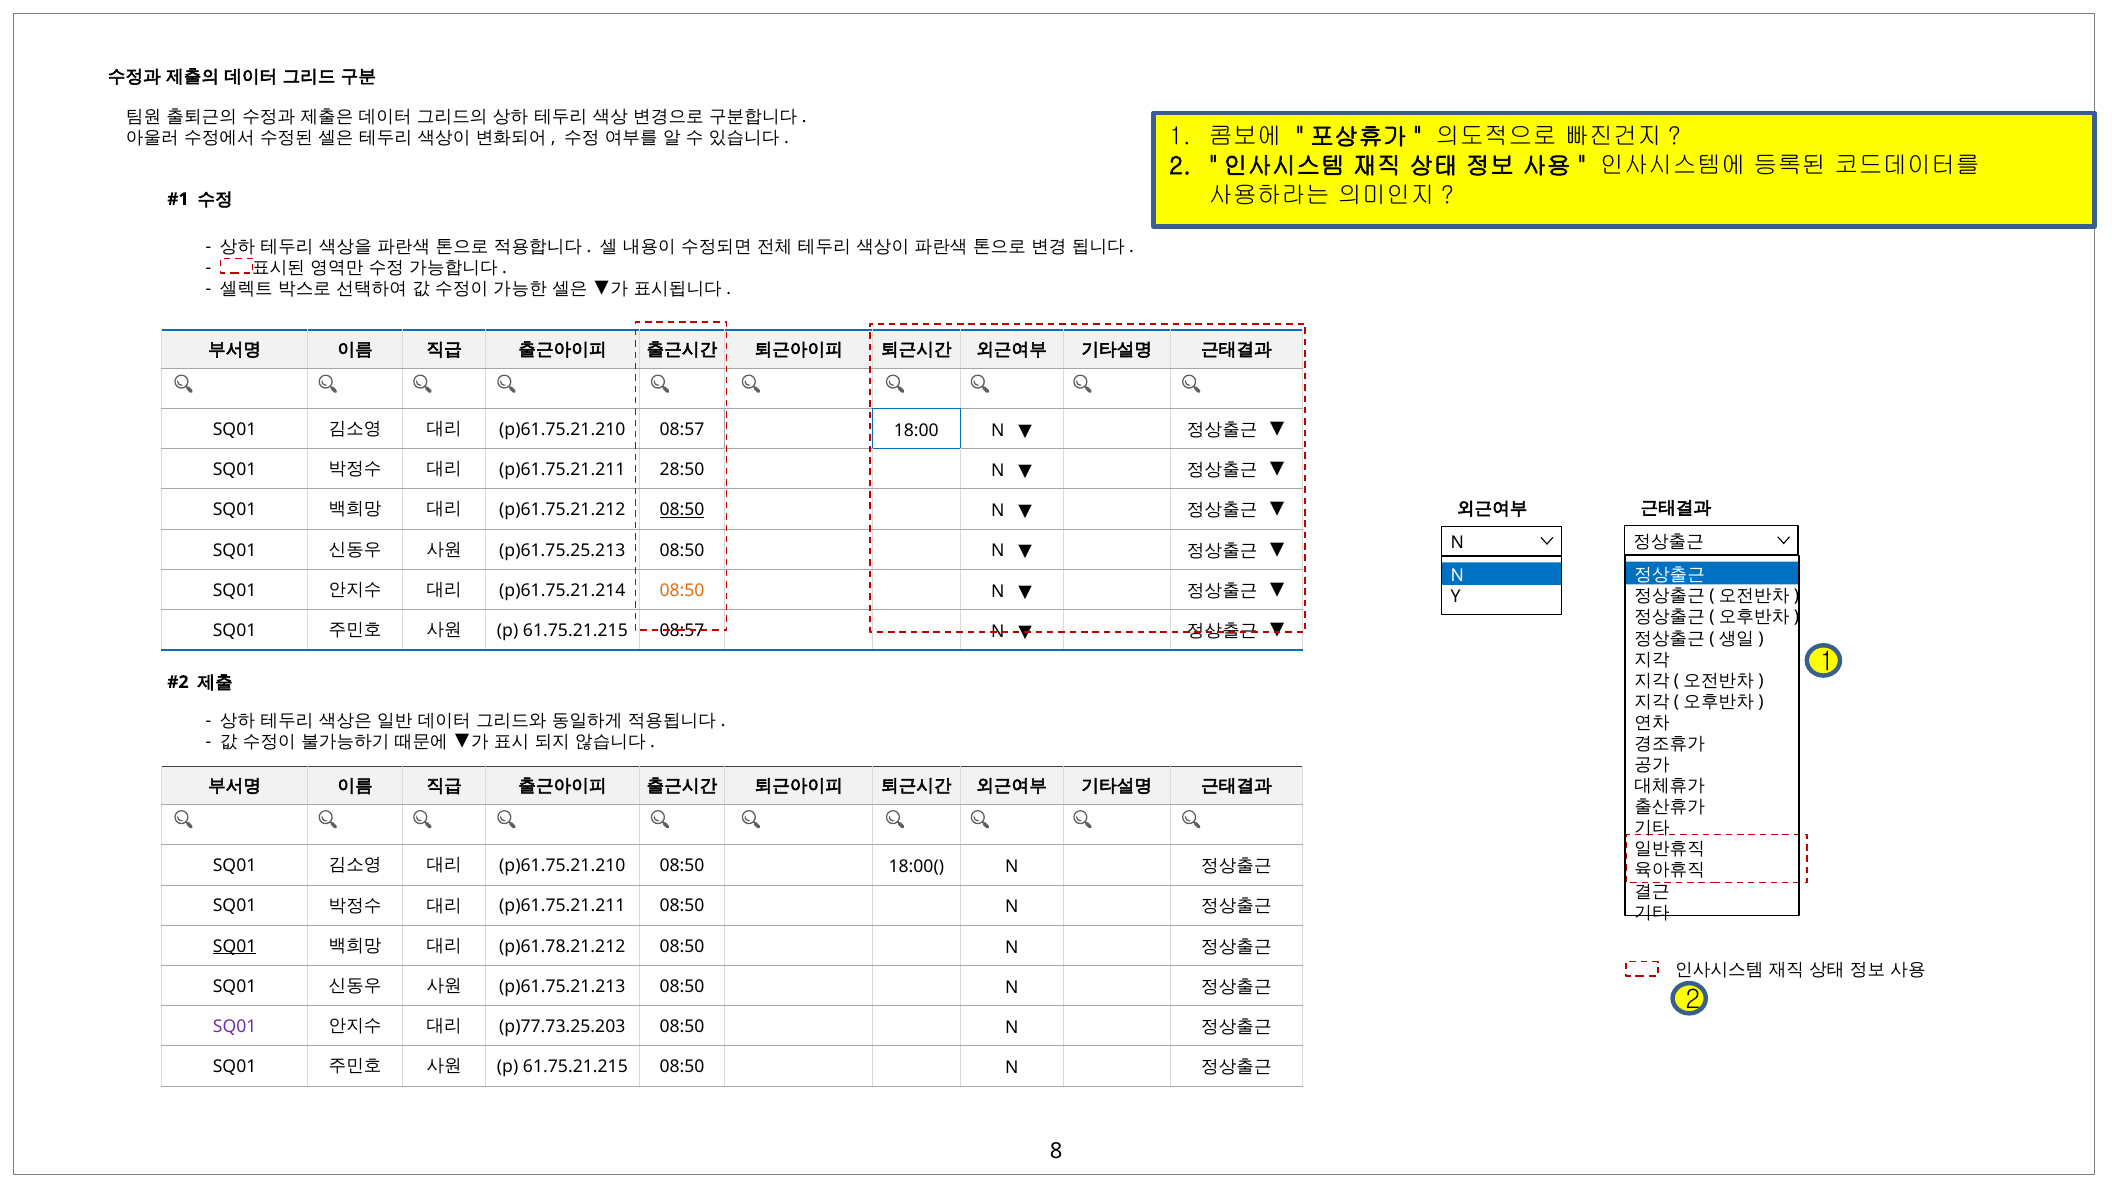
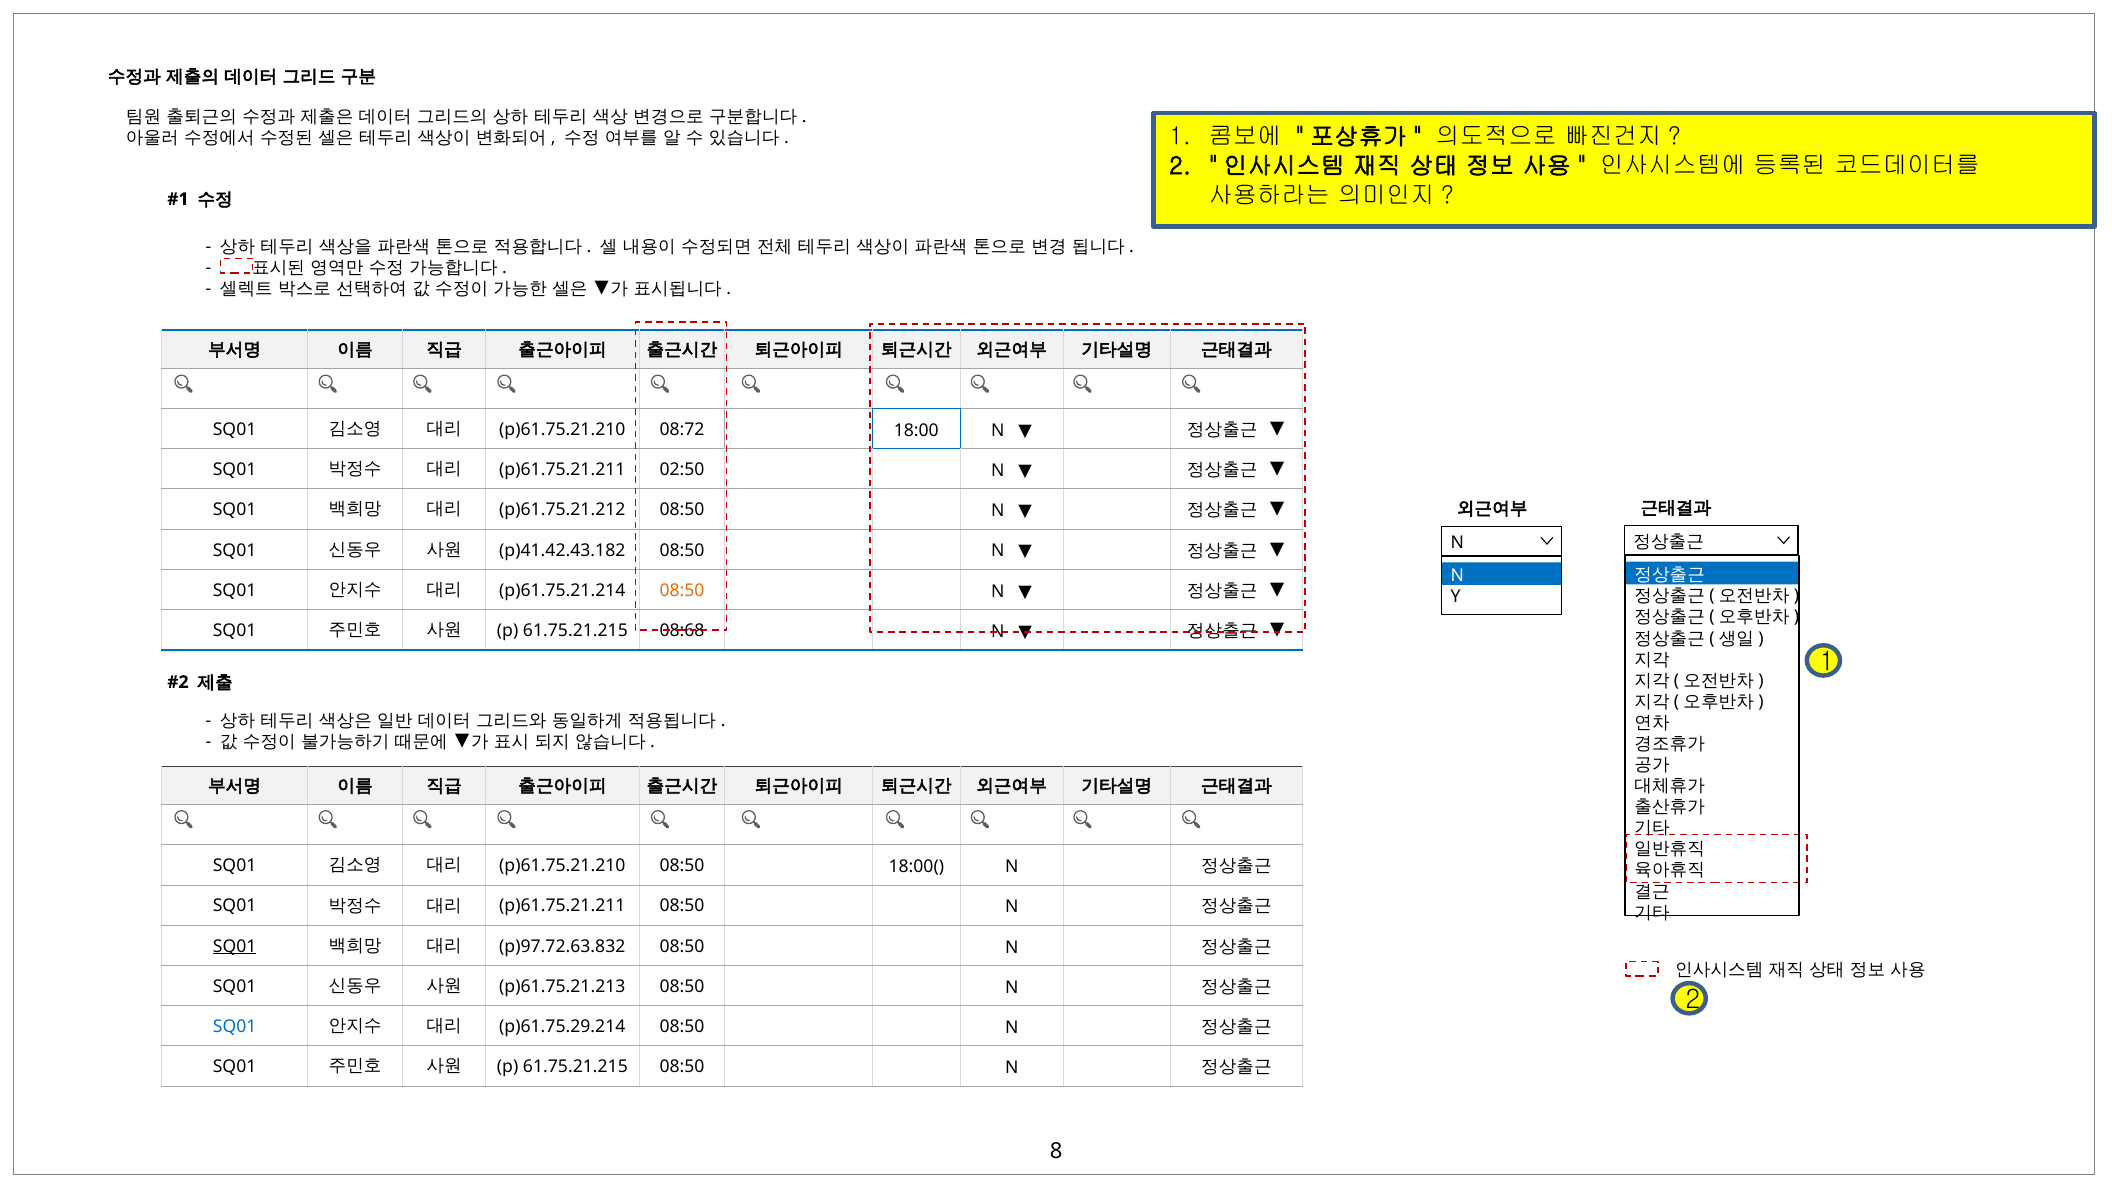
p)61.75.21.210 08:57: 08:57 -> 08:72 (682, 430)
28:50: 28:50 -> 02:50 (682, 470)
08:50 underline: present -> none (682, 510)
p)61.75.25.213: p)61.75.25.213 -> p)41.42.43.182 (562, 550)
61.75.21.215 08:57: 08:57 -> 08:68 (682, 631)
p)61.78.21.212: p)61.78.21.212 -> p)97.72.63.832 (562, 946)
SQ01 colour: purple -> blue (235, 1027)
p)77.73.25.203: p)77.73.25.203 -> p)61.75.29.214 (562, 1027)
